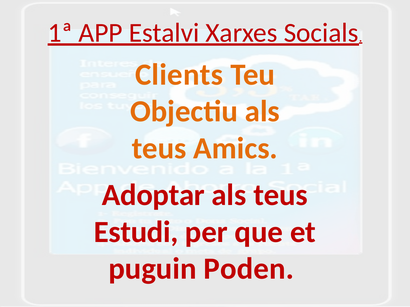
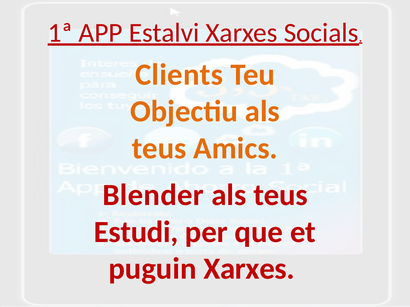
Adoptar: Adoptar -> Blender (153, 195)
puguin Poden: Poden -> Xarxes (249, 269)
